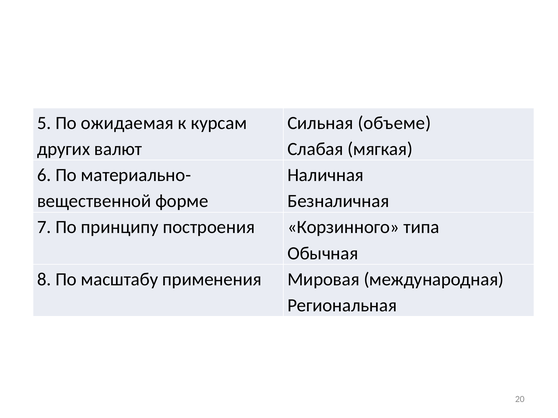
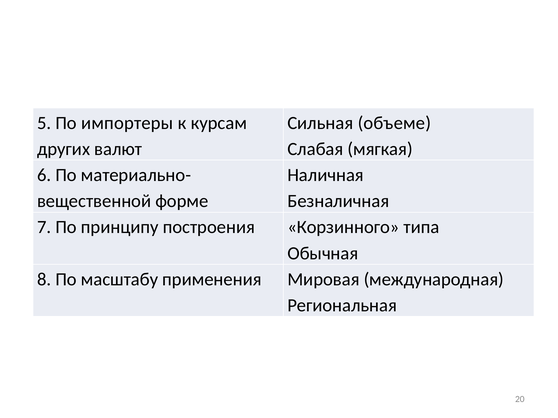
ожидаемая: ожидаемая -> импортеры (127, 123)
